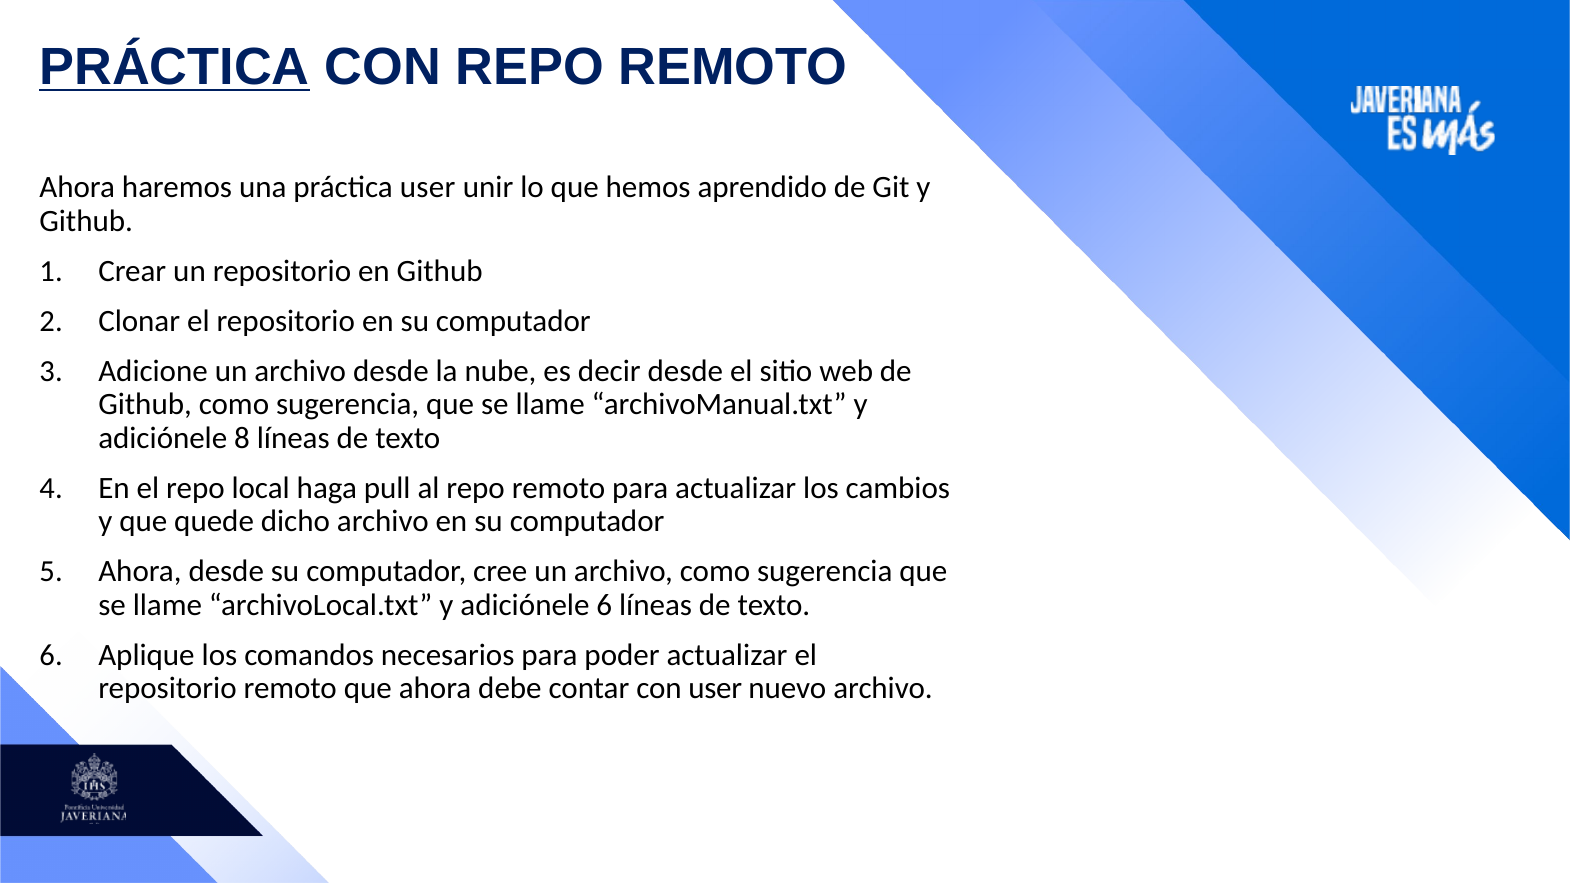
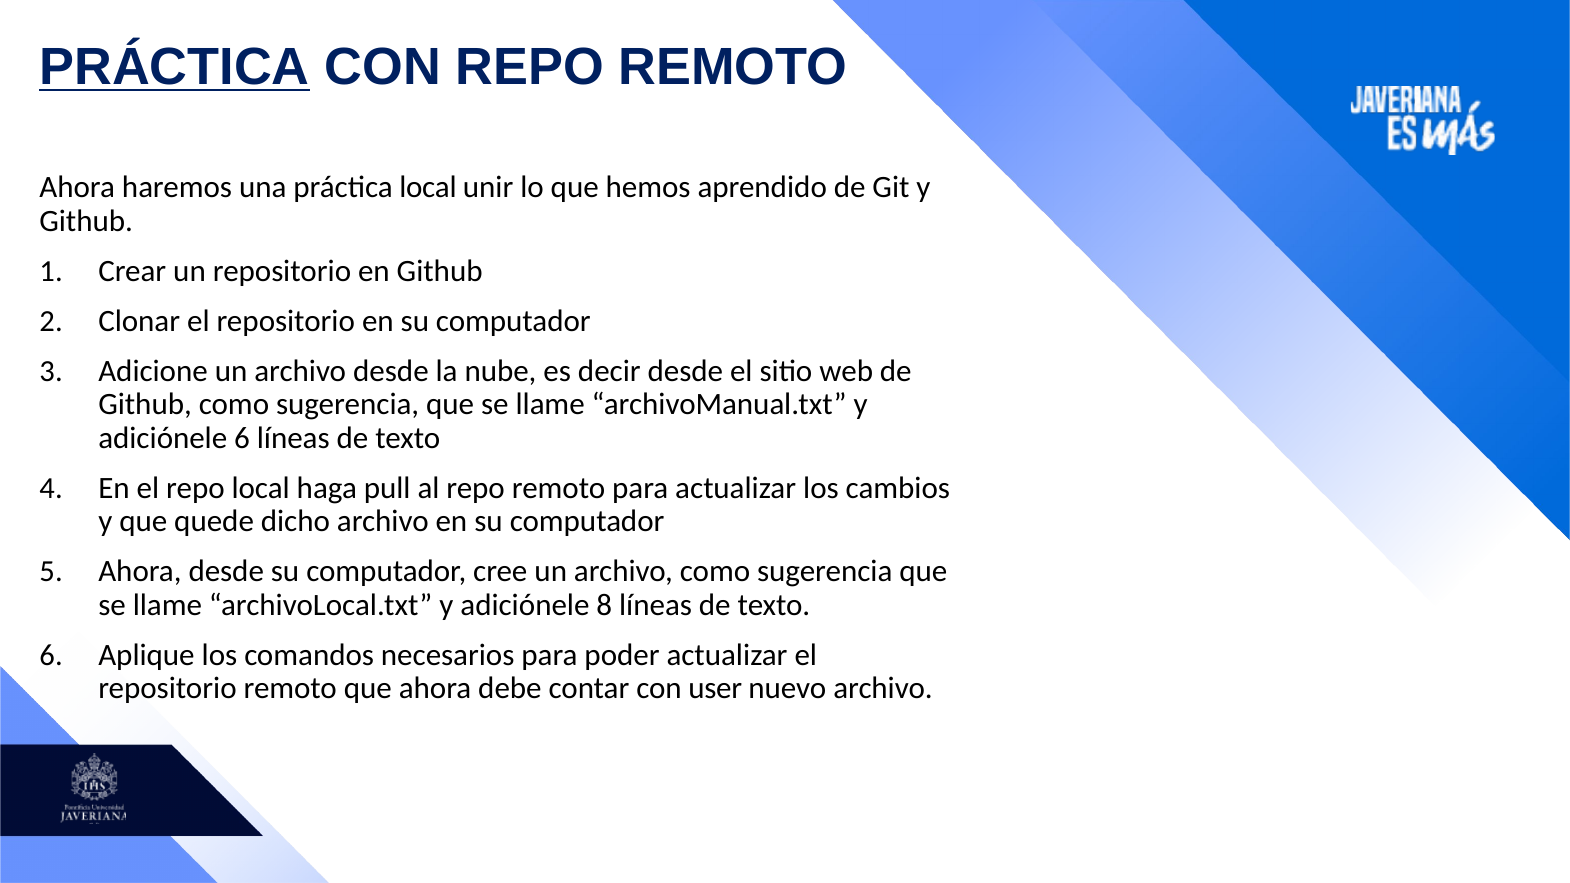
práctica user: user -> local (428, 188)
adiciónele 8: 8 -> 6 (242, 438)
adiciónele 6: 6 -> 8 (604, 605)
